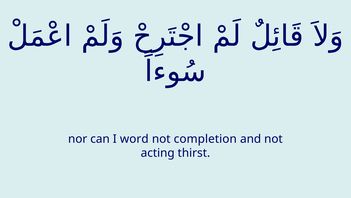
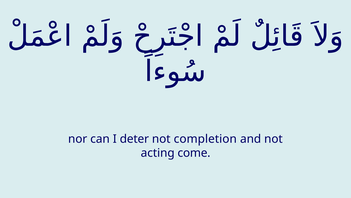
word: word -> deter (134, 139)
thirst: thirst -> come (194, 153)
